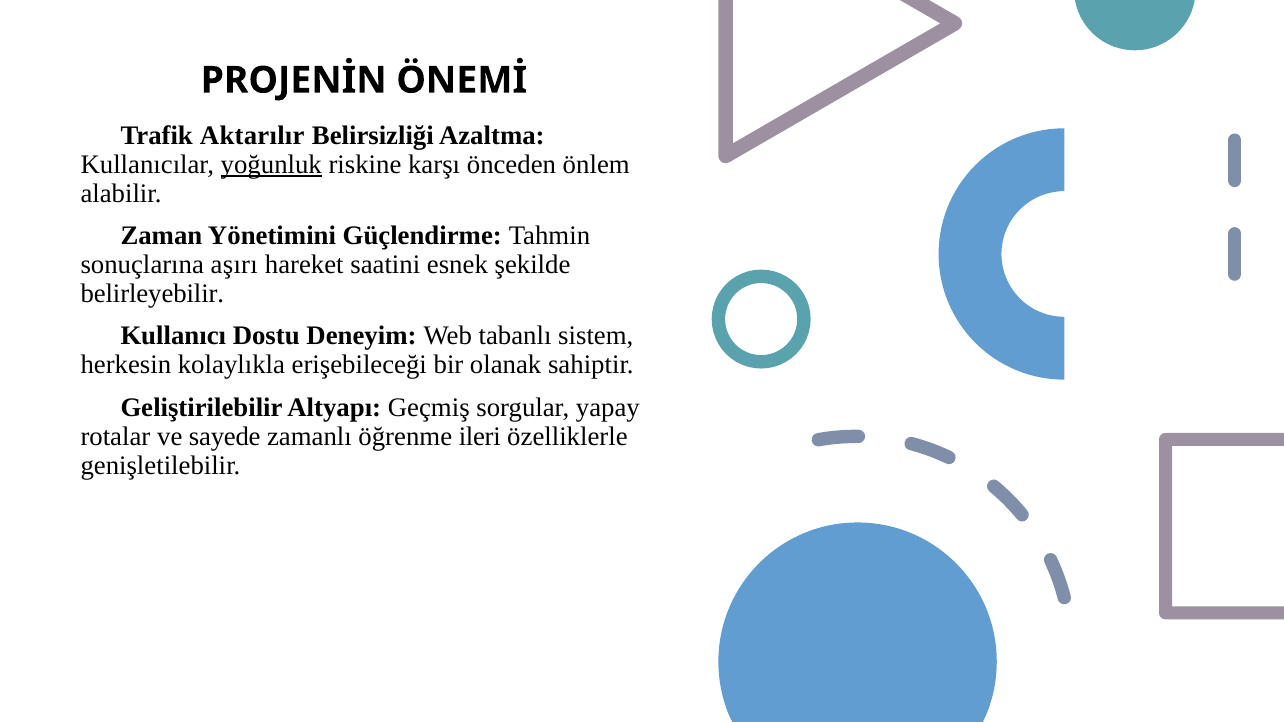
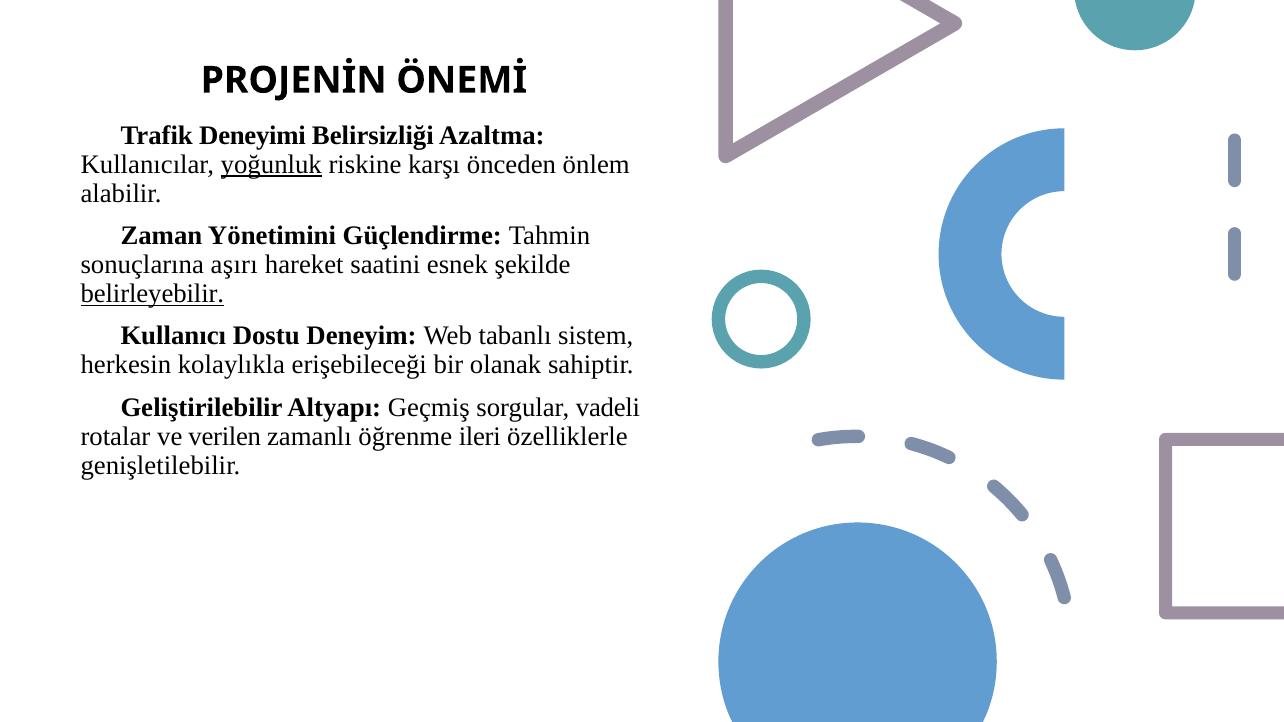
Aktarılır: Aktarılır -> Deneyimi (252, 136)
belirleyebilir underline: none -> present (152, 294)
yapay: yapay -> vadeli (608, 407)
sayede: sayede -> verilen (225, 436)
